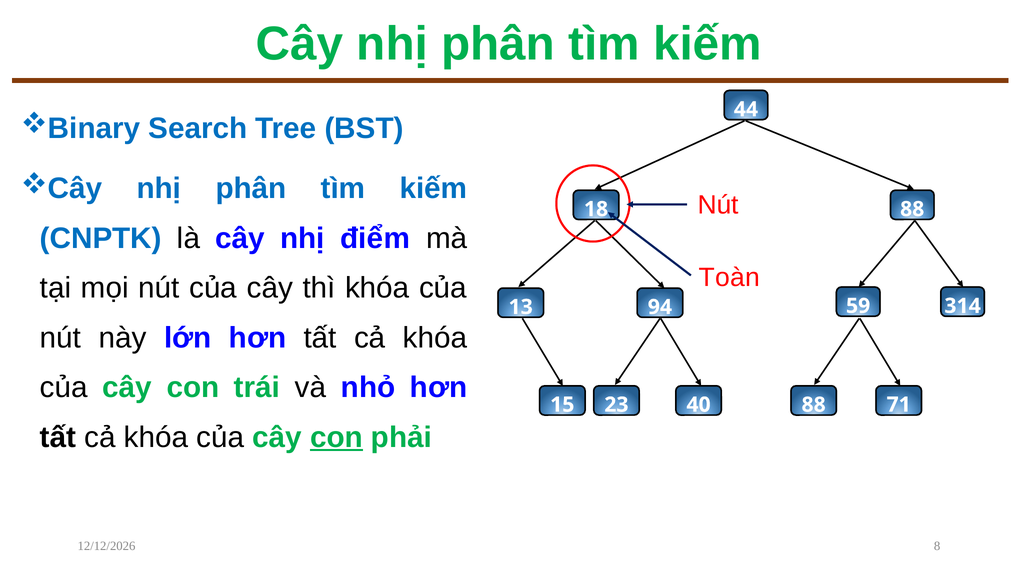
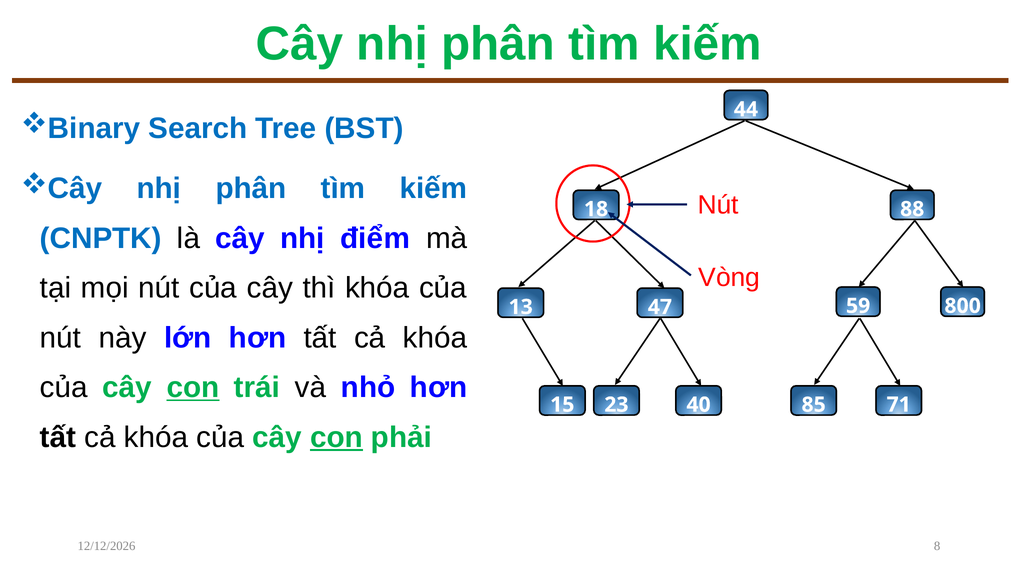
Toàn: Toàn -> Vòng (729, 278)
94: 94 -> 47 (660, 307)
314: 314 -> 800 (963, 306)
con underline: none -> present (193, 388)
40 88: 88 -> 85 (814, 405)
